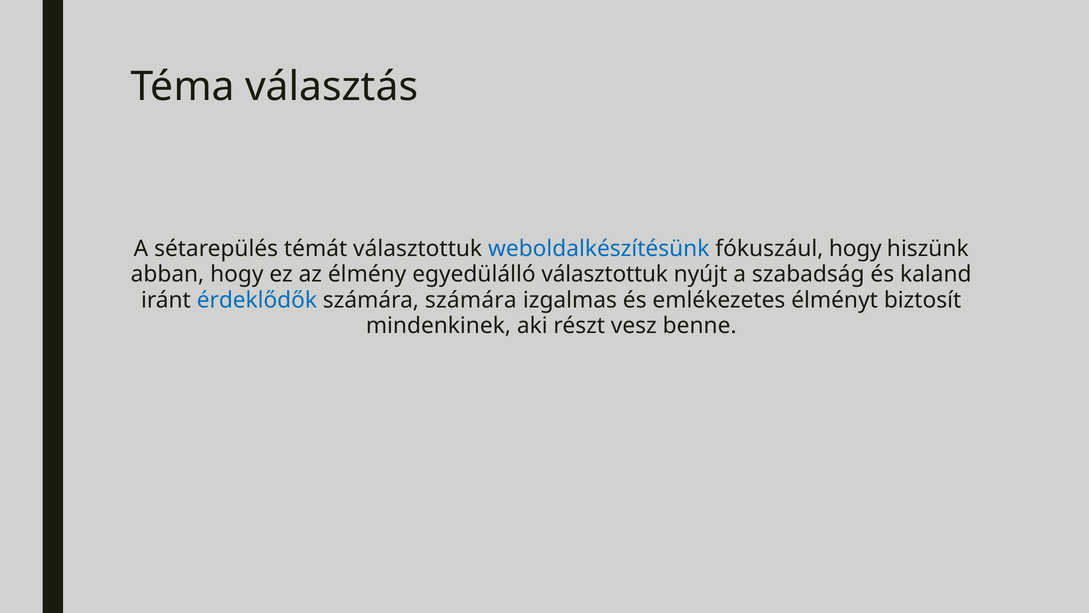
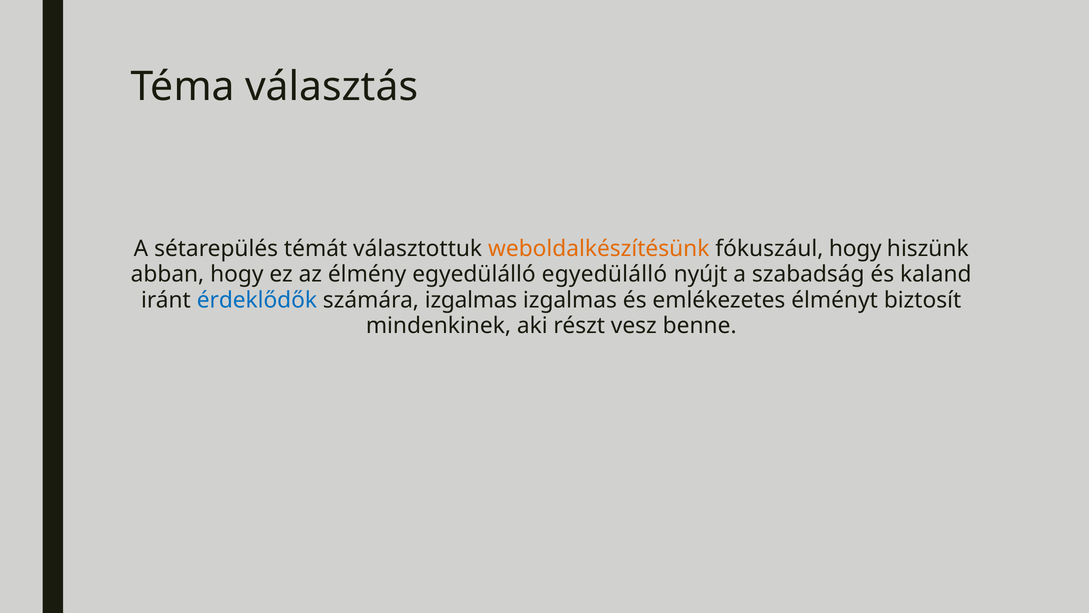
weboldalkészítésünk colour: blue -> orange (599, 249)
egyedülálló választottuk: választottuk -> egyedülálló (604, 274)
számára számára: számára -> izgalmas (471, 300)
